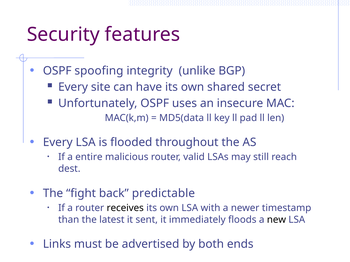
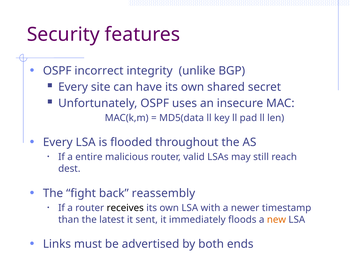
spoofing: spoofing -> incorrect (99, 71)
predictable: predictable -> reassembly (163, 194)
new colour: black -> orange (276, 220)
